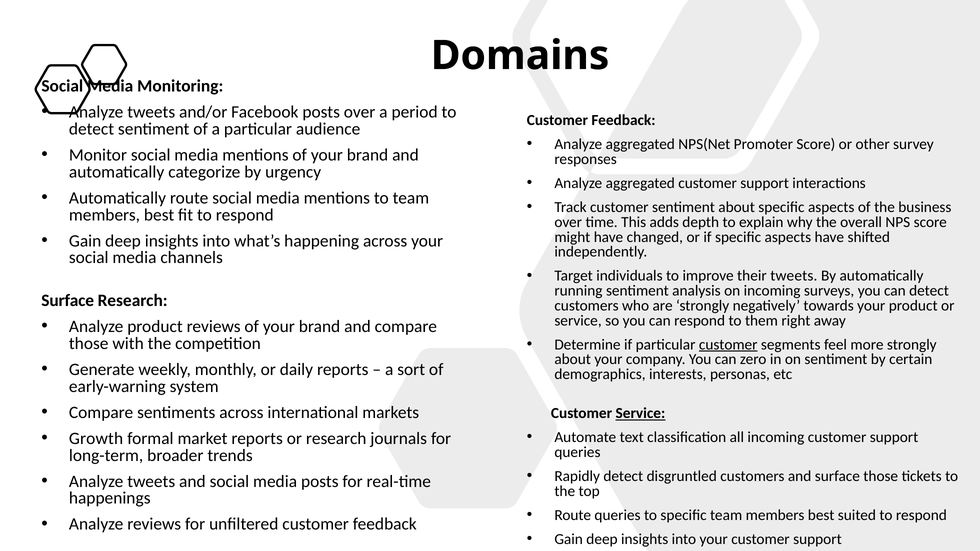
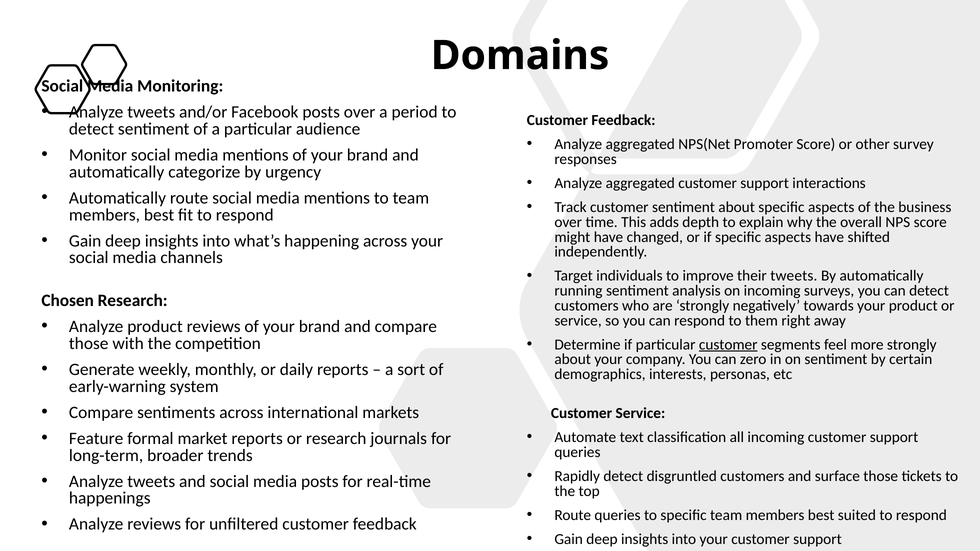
Surface: Surface -> Chosen (68, 301)
Service underline: present -> none (640, 413)
Growth: Growth -> Feature (96, 439)
